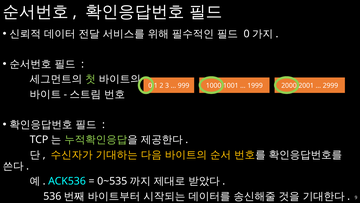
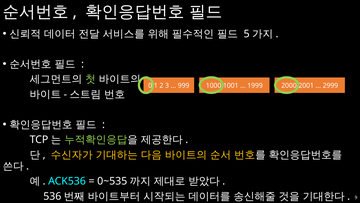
0: 0 -> 5 (247, 34)
